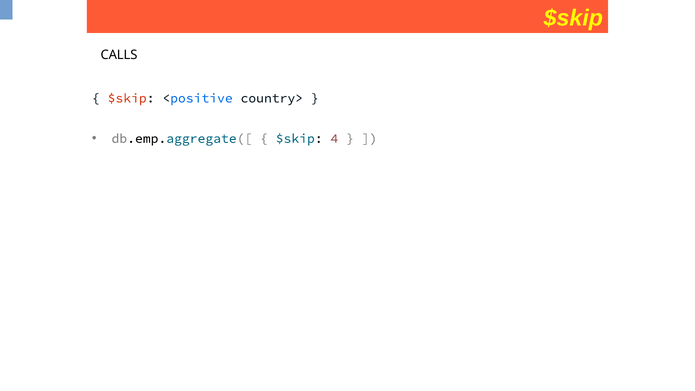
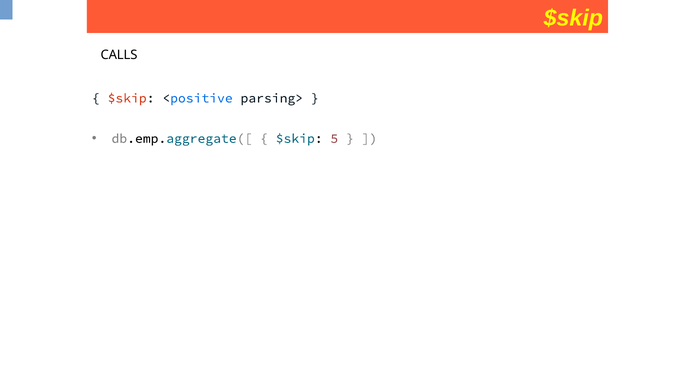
country>: country> -> parsing> (272, 98)
4: 4 -> 5 (334, 138)
